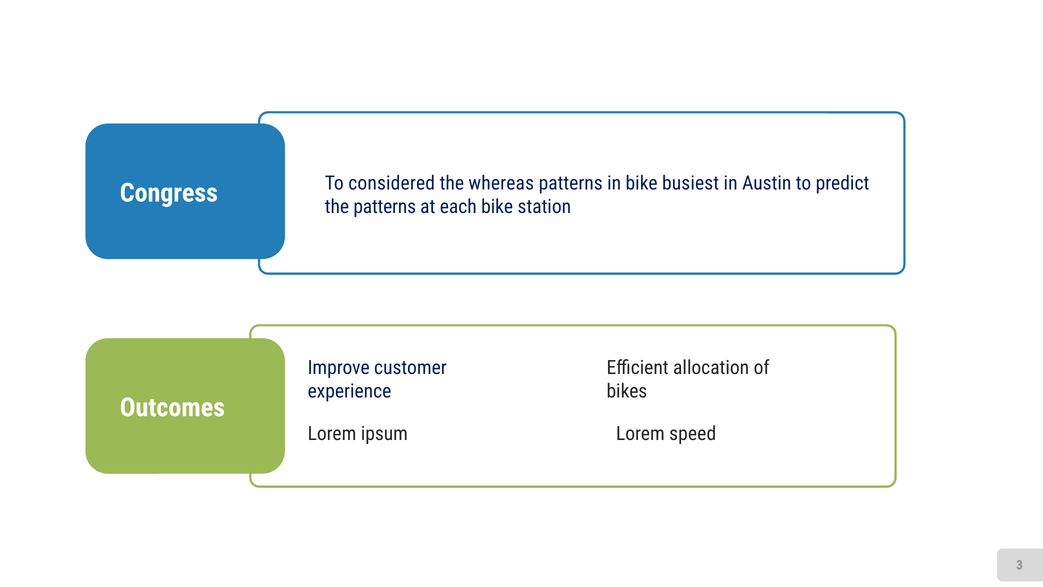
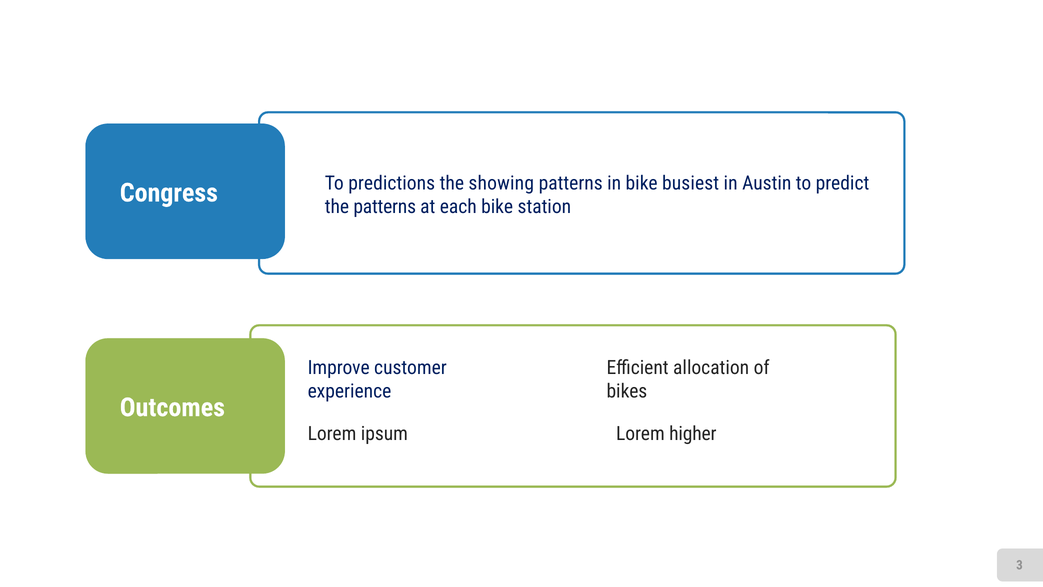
considered: considered -> predictions (392, 183)
whereas: whereas -> showing (501, 183)
speed: speed -> higher (693, 434)
